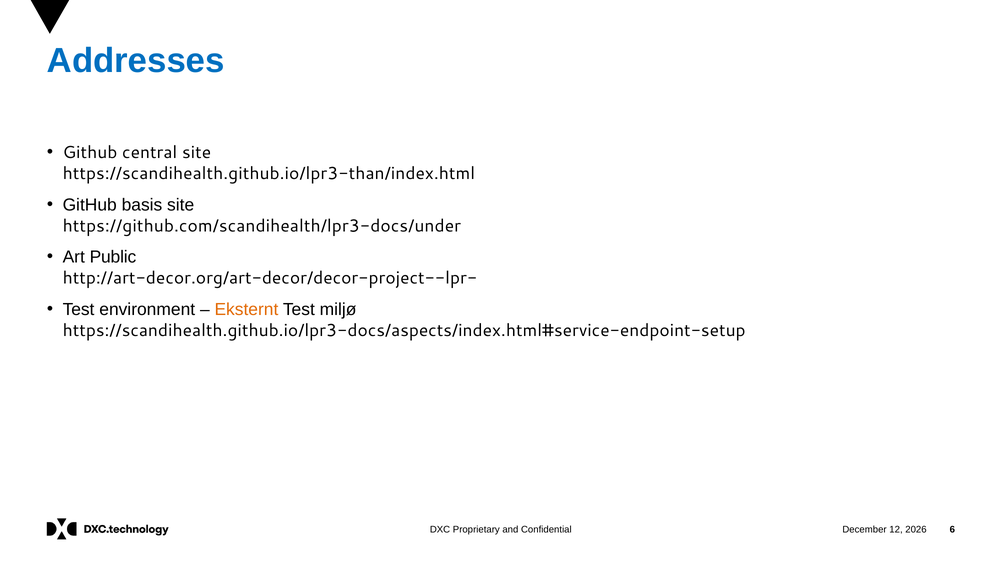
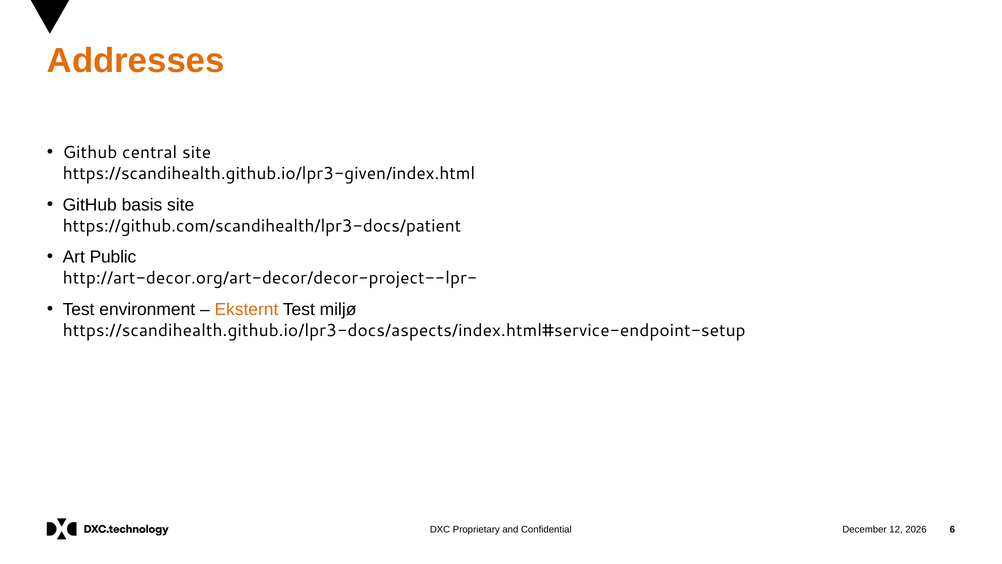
Addresses colour: blue -> orange (136, 61)
https://scandihealth.github.io/lpr3-than/index.html: https://scandihealth.github.io/lpr3-than/index.html -> https://scandihealth.github.io/lpr3-given/index.html (269, 173)
https://github.com/scandihealth/lpr3-docs/under: https://github.com/scandihealth/lpr3-docs/under -> https://github.com/scandihealth/lpr3-docs/patient (262, 226)
